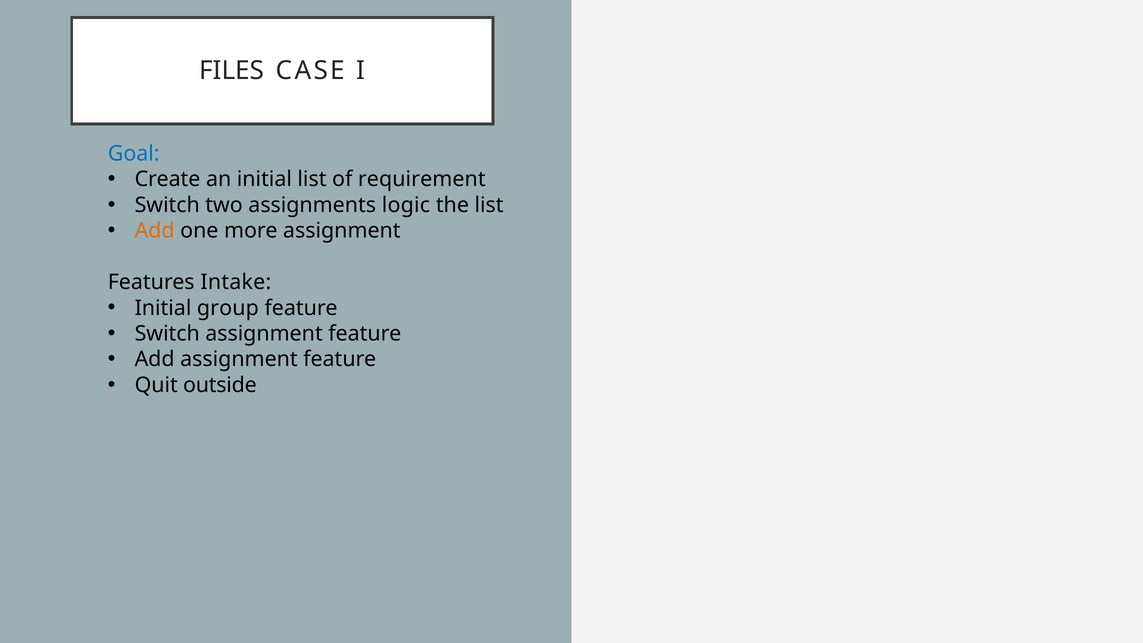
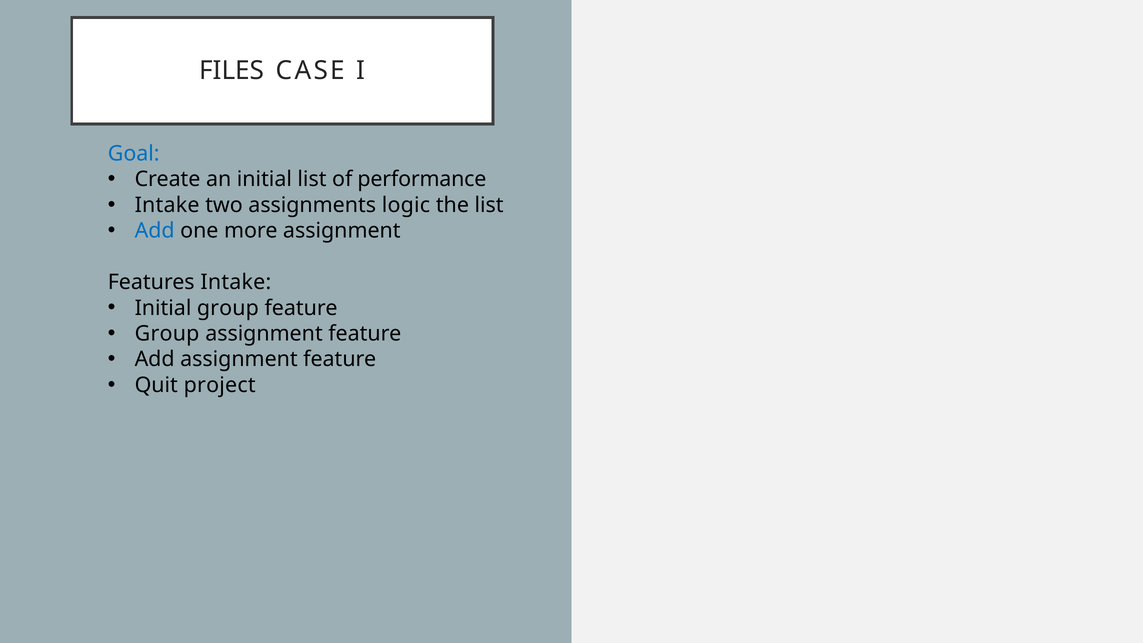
requirement: requirement -> performance (422, 179)
Switch: Switch -> Intake (167, 205)
Add colour: orange -> blue (155, 231)
Switch: Switch -> Group (167, 334)
outside: outside -> project (220, 385)
